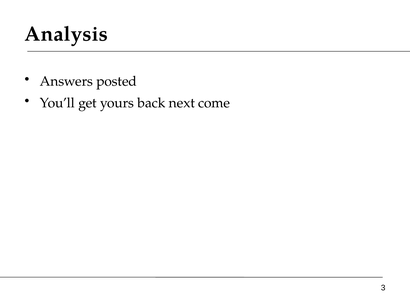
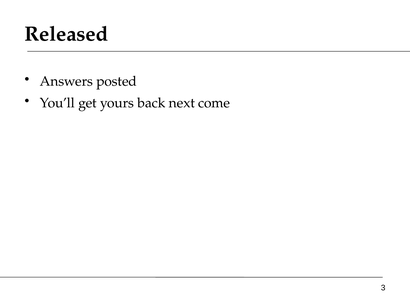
Analysis: Analysis -> Released (66, 34)
